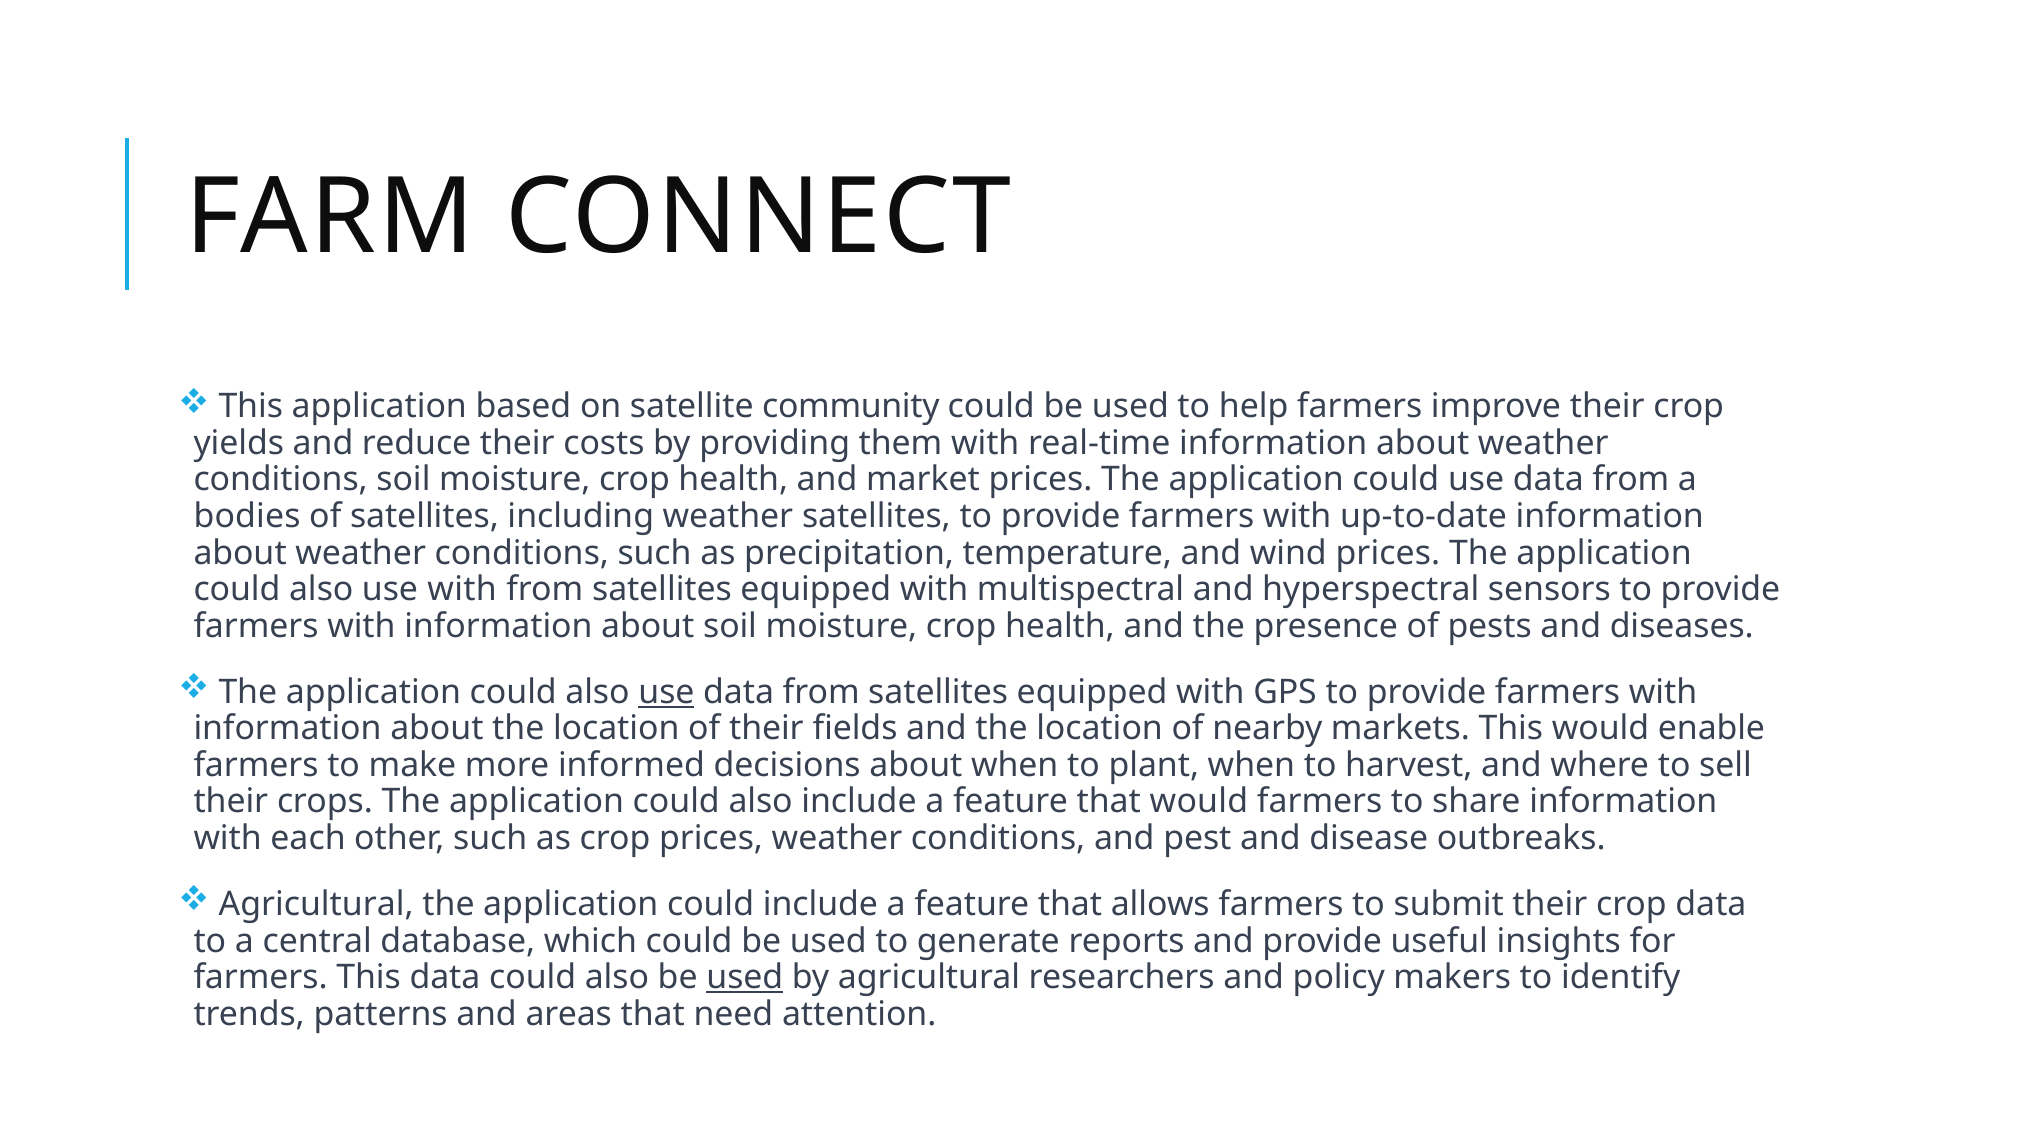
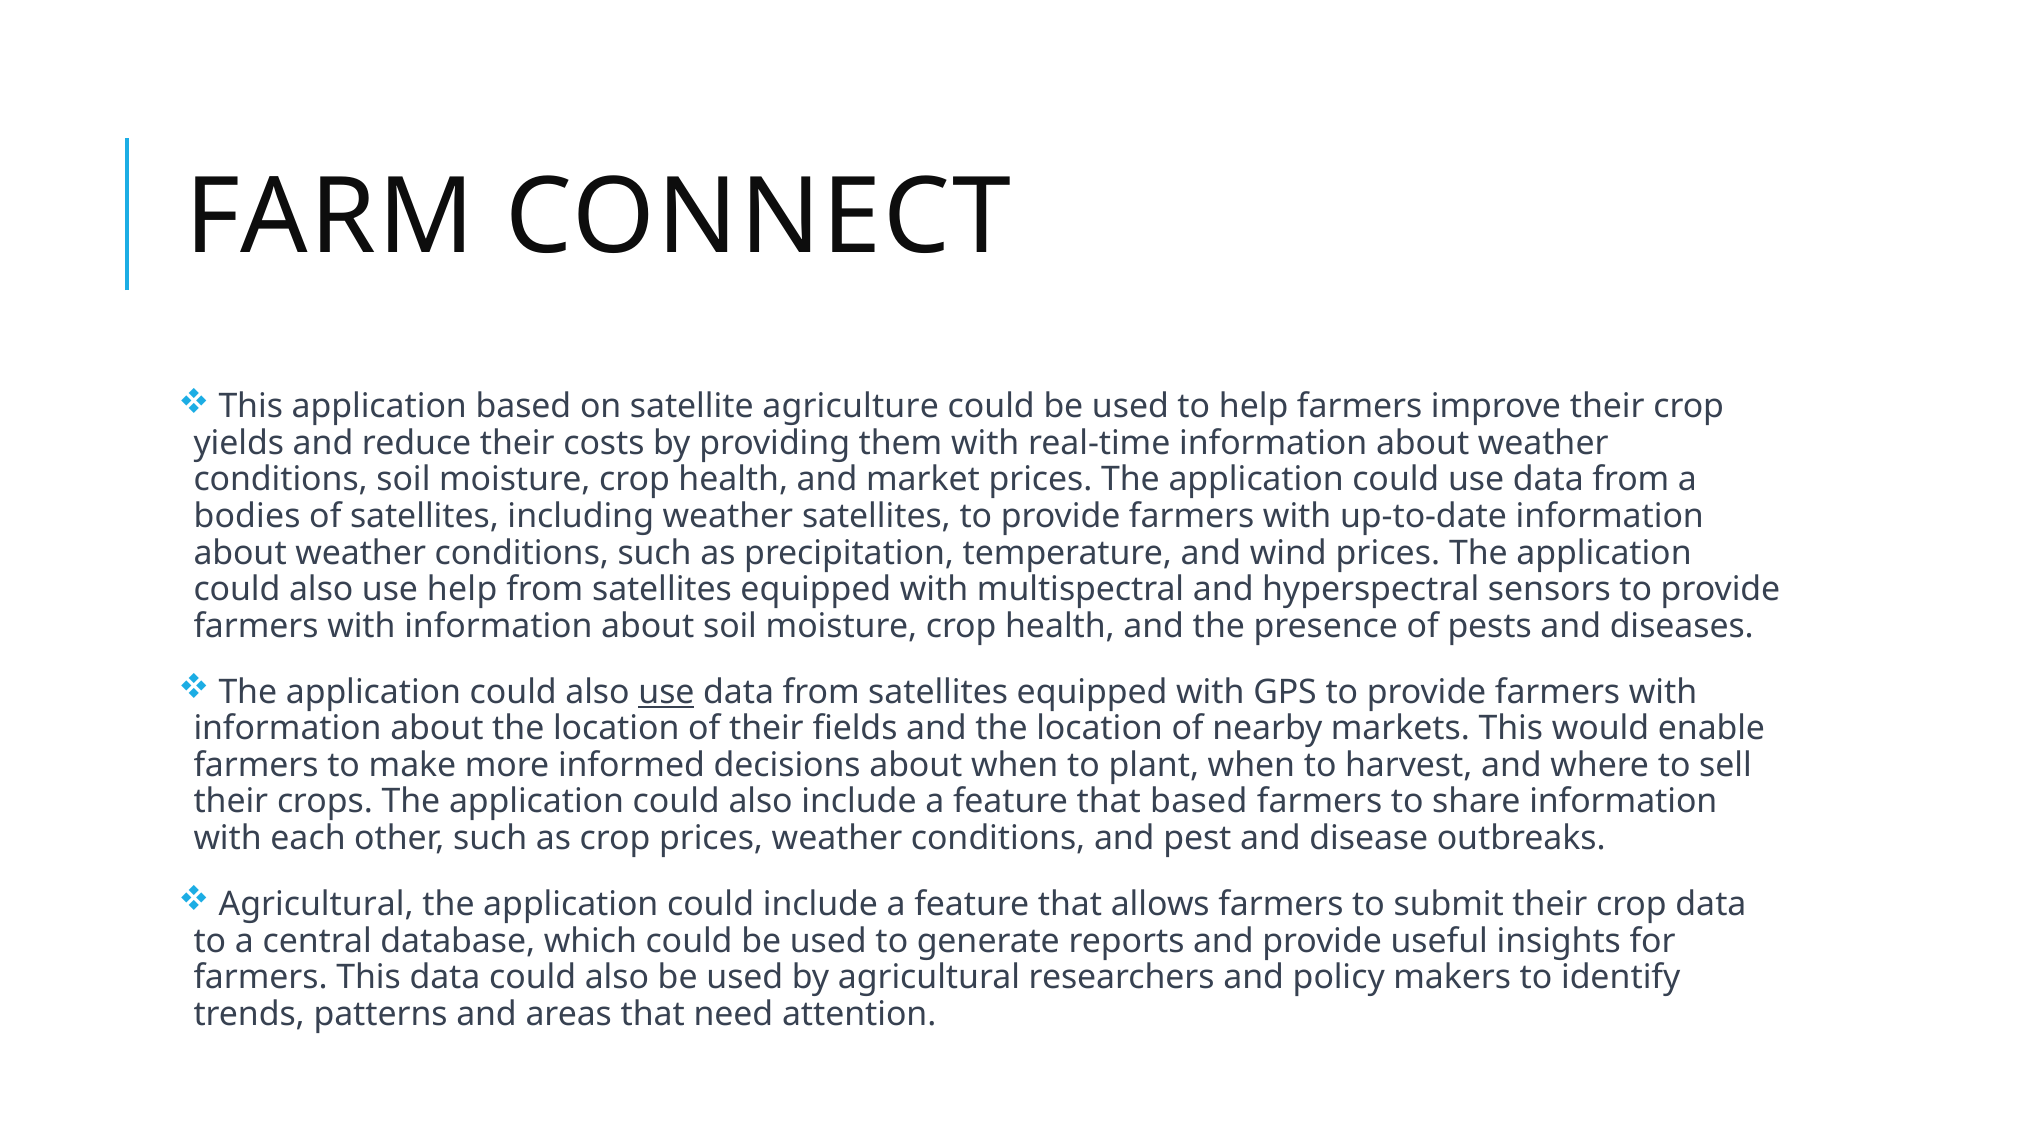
community: community -> agriculture (851, 407)
use with: with -> help (462, 589)
that would: would -> based (1199, 802)
used underline: present -> none (745, 978)
